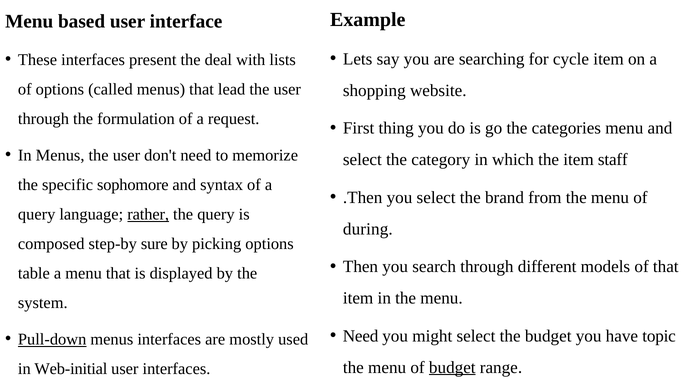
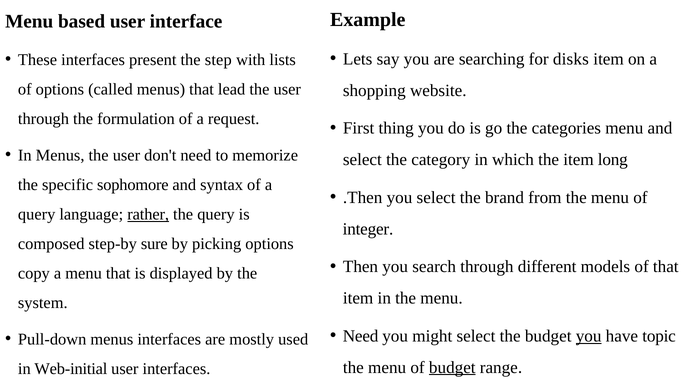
cycle: cycle -> disks (571, 59)
deal: deal -> step (218, 60)
staff: staff -> long (613, 160)
during: during -> integer (368, 229)
table: table -> copy (34, 273)
you underline: none -> present (589, 336)
Pull-down underline: present -> none (52, 340)
